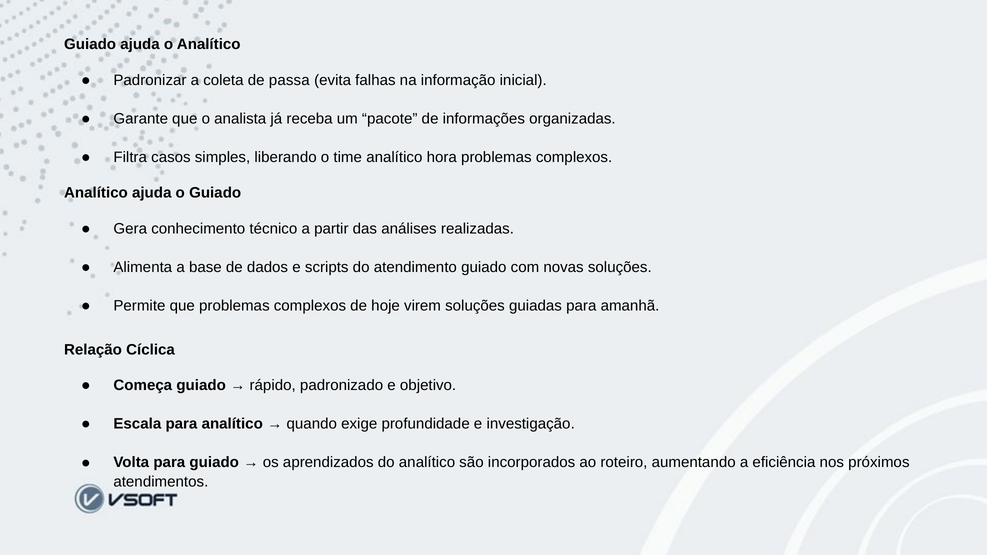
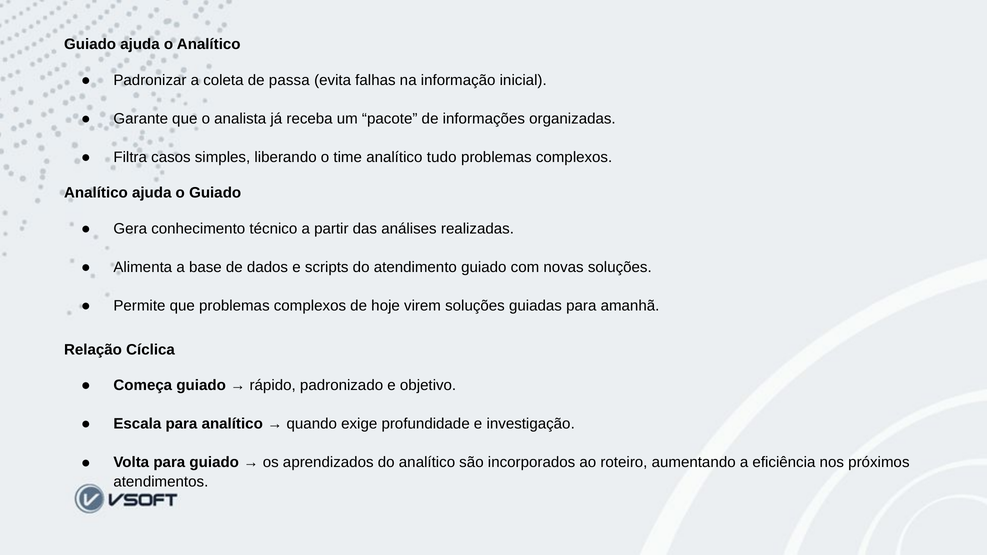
hora: hora -> tudo (442, 157)
